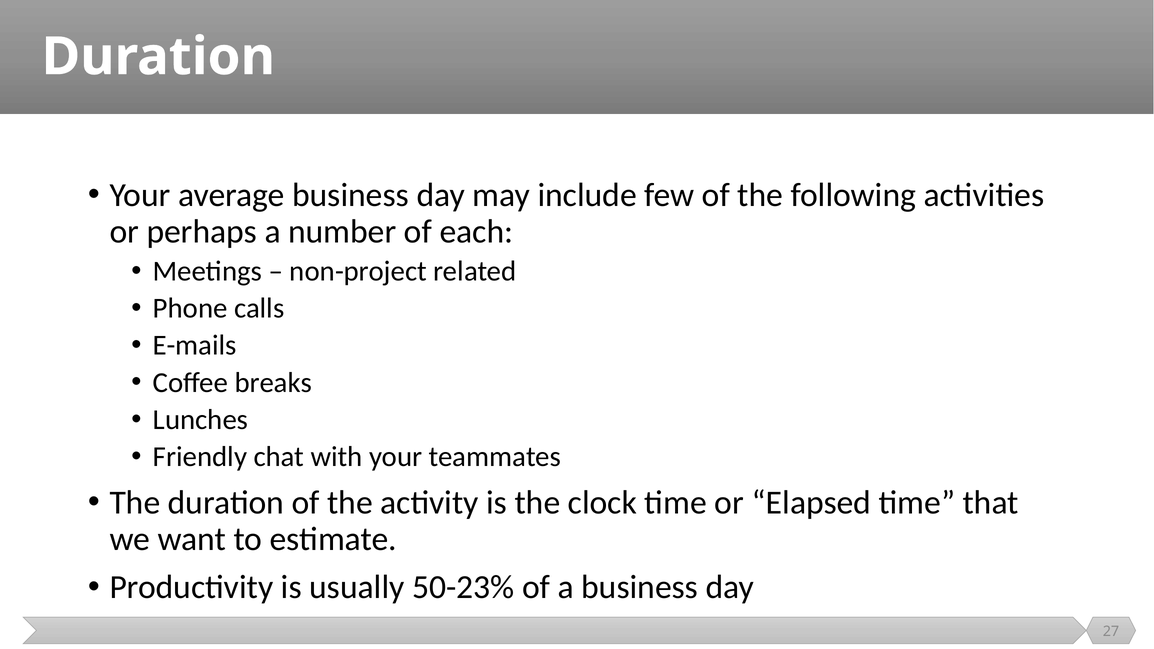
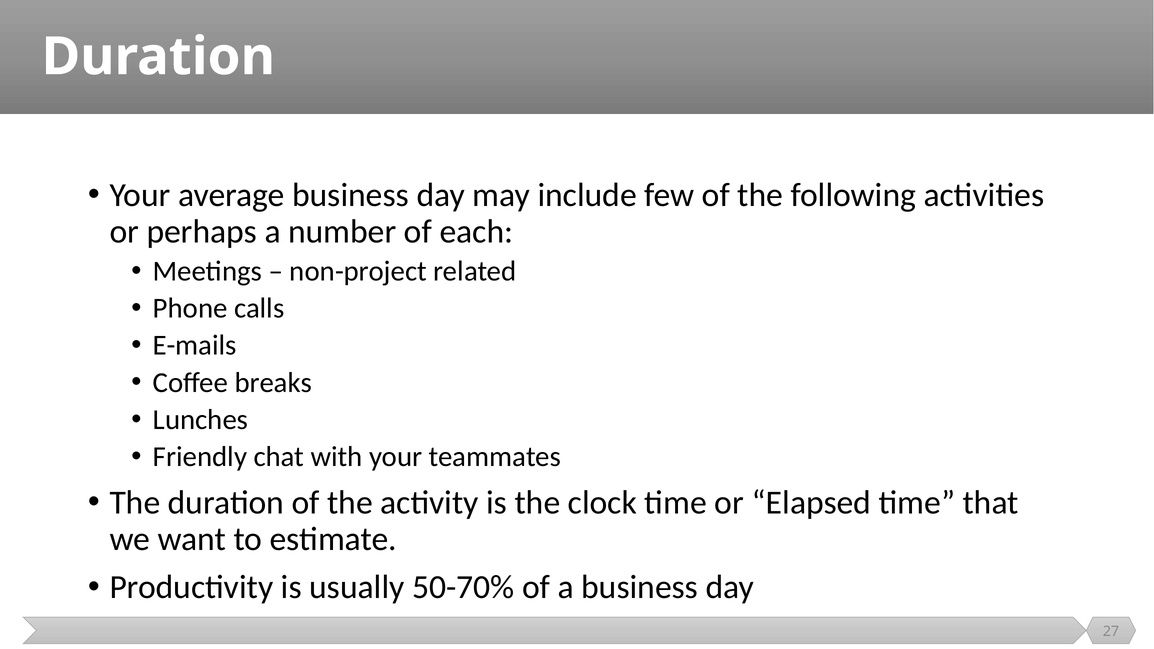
50-23%: 50-23% -> 50-70% (463, 587)
